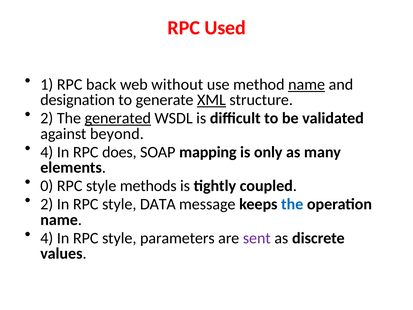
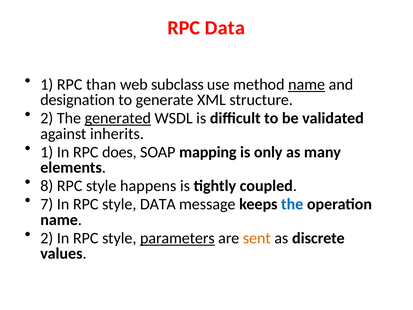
RPC Used: Used -> Data (225, 28)
back: back -> than (101, 84)
without: without -> subclass (177, 84)
XML underline: present -> none (211, 100)
beyond: beyond -> inherits (117, 134)
4: 4 -> 1 (47, 152)
0: 0 -> 8 (47, 186)
methods: methods -> happens (148, 186)
2: 2 -> 7 (47, 204)
4: 4 -> 2 (47, 238)
parameters underline: none -> present (177, 238)
sent colour: purple -> orange (257, 238)
